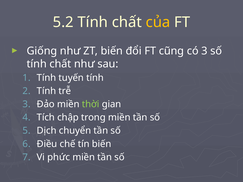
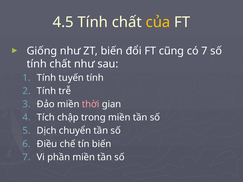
5.2: 5.2 -> 4.5 (63, 22)
có 3: 3 -> 7 (204, 51)
thời colour: light green -> pink (91, 104)
phức: phức -> phần (59, 157)
